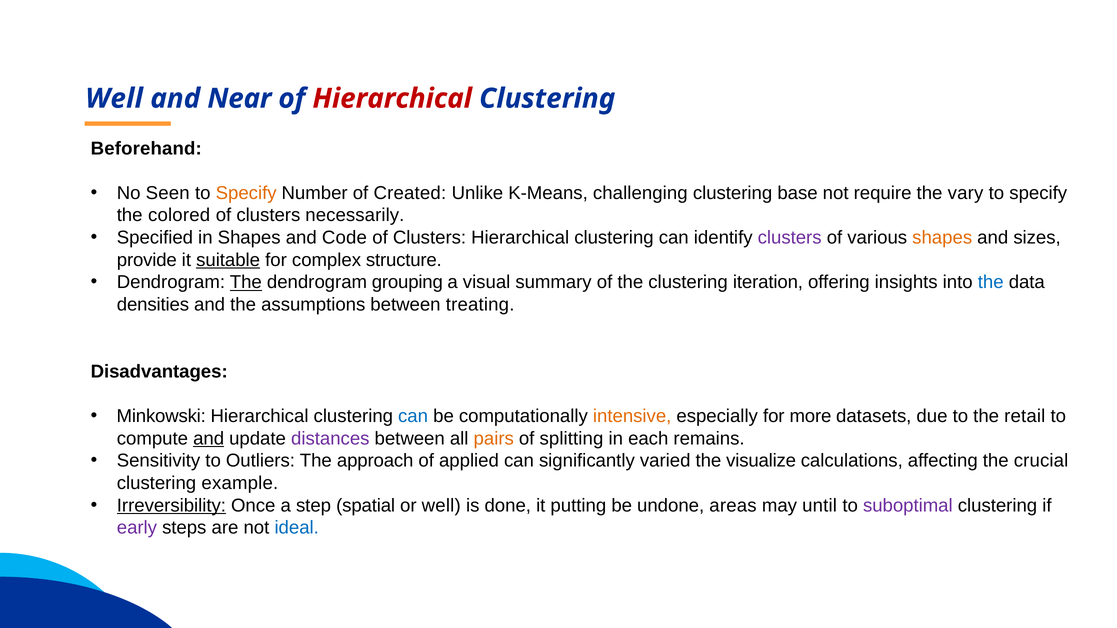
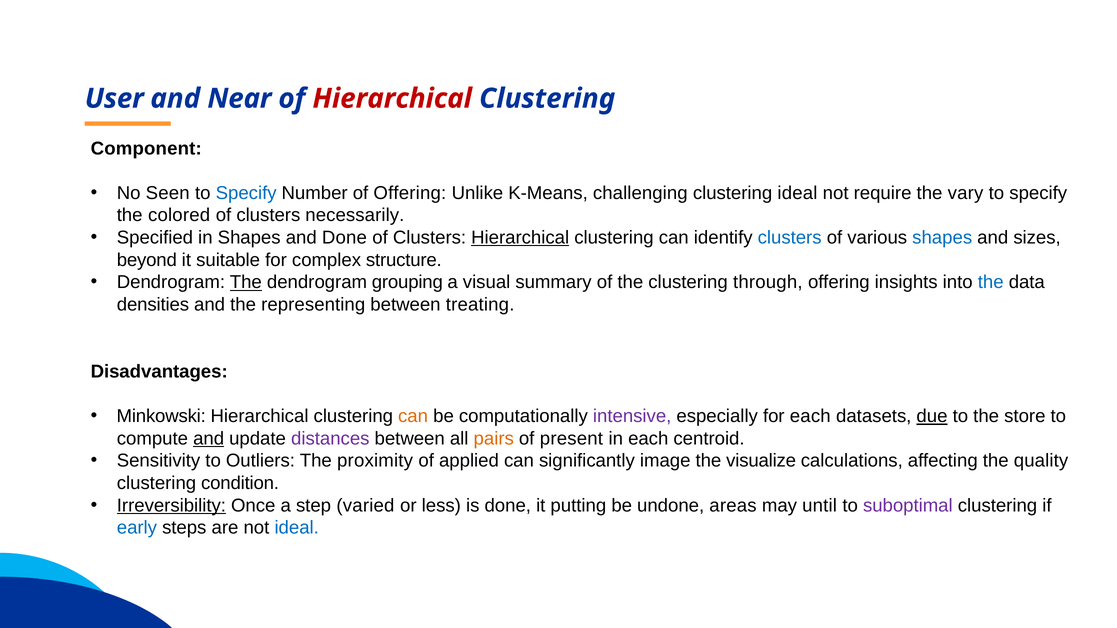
Well: Well -> User (114, 99)
Beforehand: Beforehand -> Component (146, 148)
Specify colour: orange -> blue (246, 193)
of Created: Created -> Offering (410, 193)
clustering base: base -> ideal (797, 193)
and Code: Code -> Done (344, 238)
Hierarchical underline: none -> present (520, 238)
clusters colour: purple -> blue (790, 238)
shapes colour: orange -> blue (942, 238)
provide: provide -> beyond (147, 260)
suitable underline: present -> none (228, 260)
iteration: iteration -> through (768, 282)
assumptions: assumptions -> representing (313, 305)
can colour: blue -> orange (413, 416)
intensive colour: orange -> purple (632, 416)
for more: more -> each (810, 416)
due underline: none -> present (932, 416)
retail: retail -> store (1025, 416)
splitting: splitting -> present (571, 439)
remains: remains -> centroid (709, 439)
approach: approach -> proximity (375, 461)
varied: varied -> image (665, 461)
crucial: crucial -> quality (1041, 461)
example: example -> condition (240, 483)
spatial: spatial -> varied (365, 506)
or well: well -> less (441, 506)
early colour: purple -> blue (137, 528)
